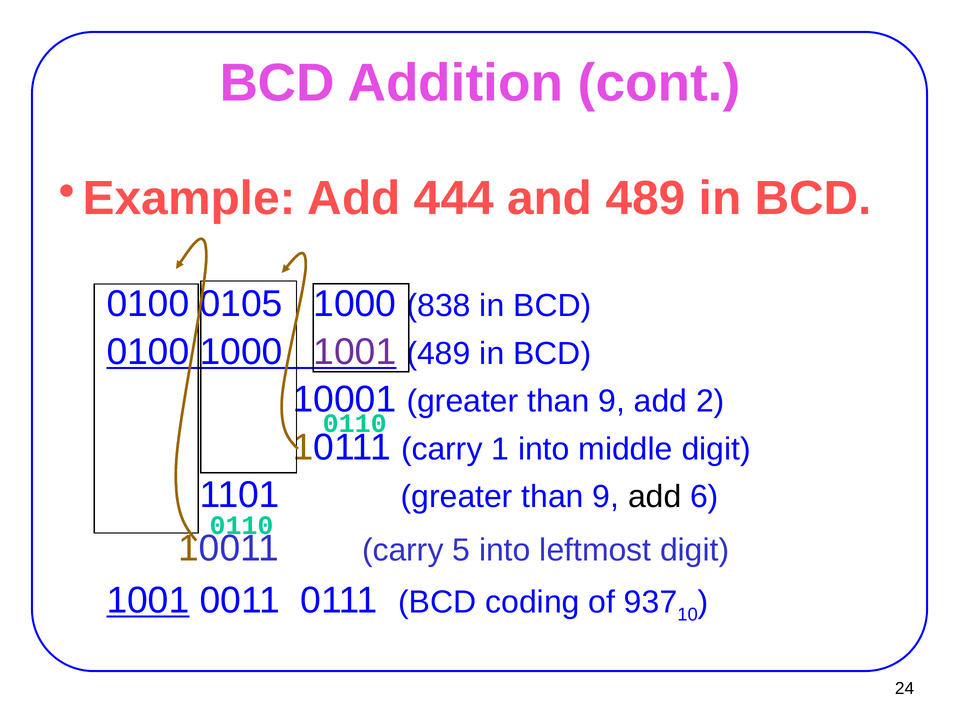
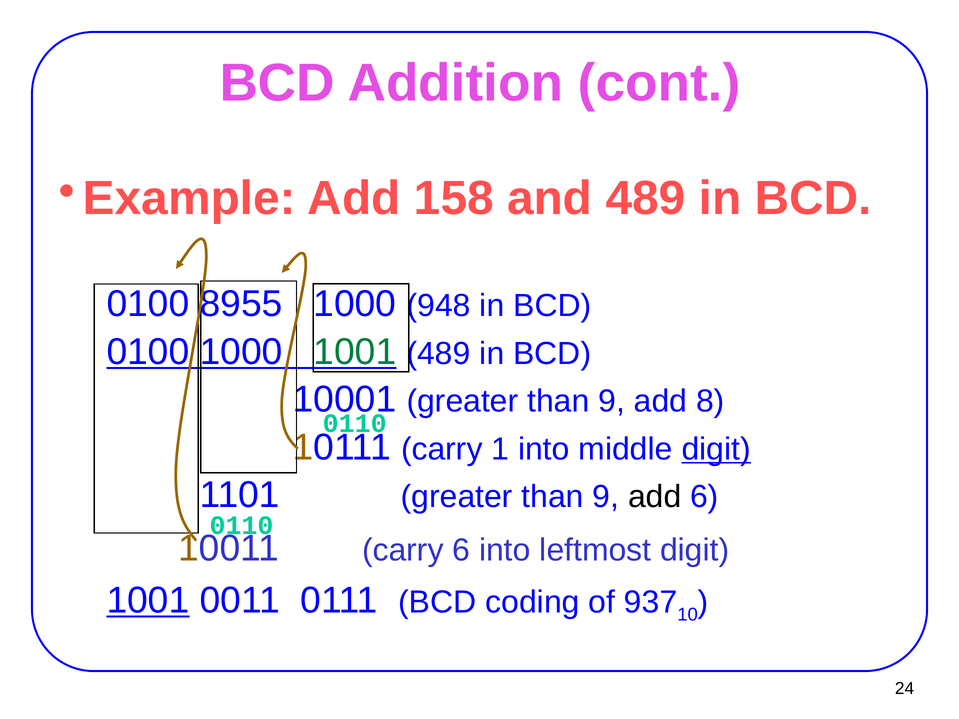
444: 444 -> 158 (454, 199)
0105: 0105 -> 8955 (241, 304)
838: 838 -> 948 (439, 306)
1001 colour: purple -> green (355, 352)
2: 2 -> 8 (710, 401)
digit underline: none -> present (716, 449)
carry 5: 5 -> 6 (461, 550)
